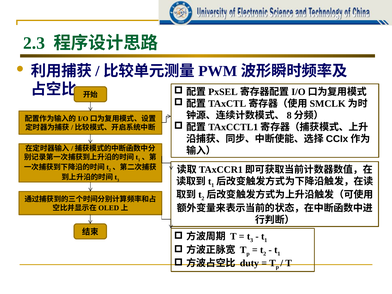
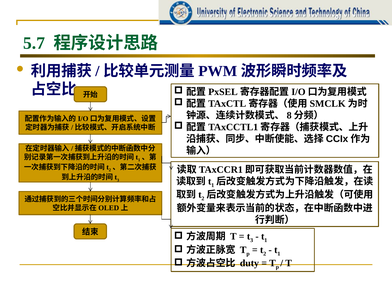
2.3: 2.3 -> 5.7 (34, 43)
